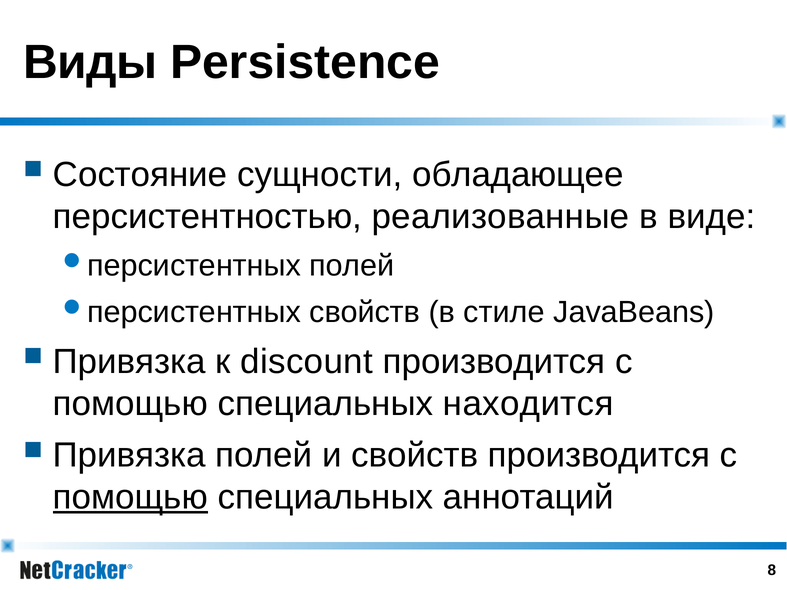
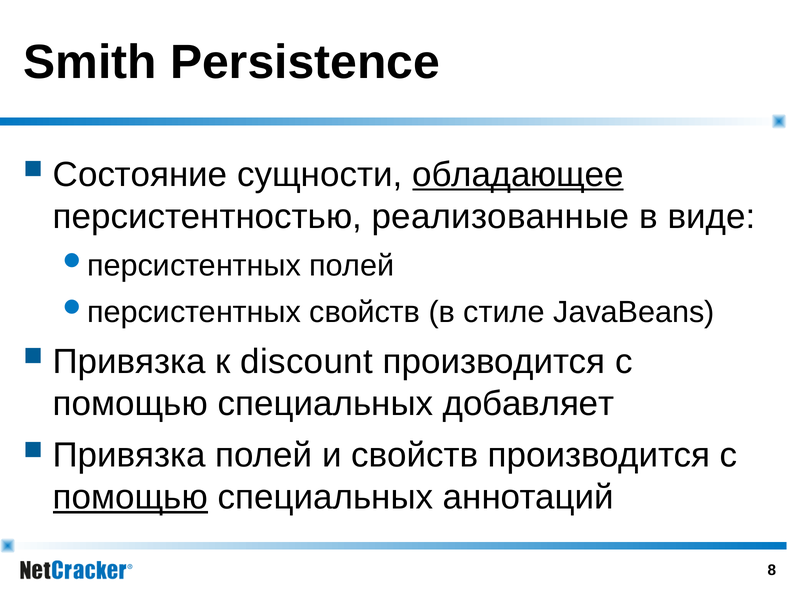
Виды: Виды -> Smith (90, 62)
обладающее underline: none -> present (518, 175)
находится: находится -> добавляет (529, 404)
